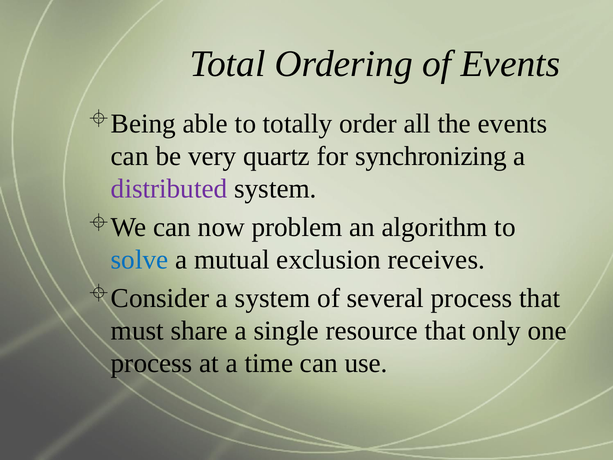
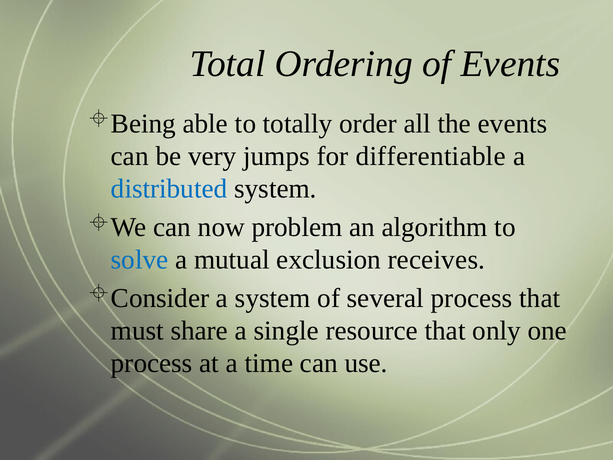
quartz: quartz -> jumps (277, 156)
synchronizing: synchronizing -> differentiable (431, 156)
distributed colour: purple -> blue (169, 189)
